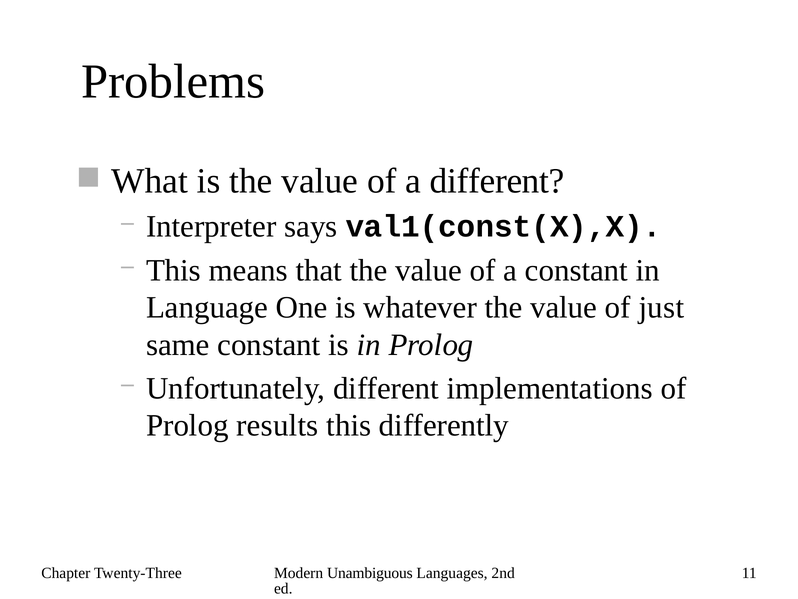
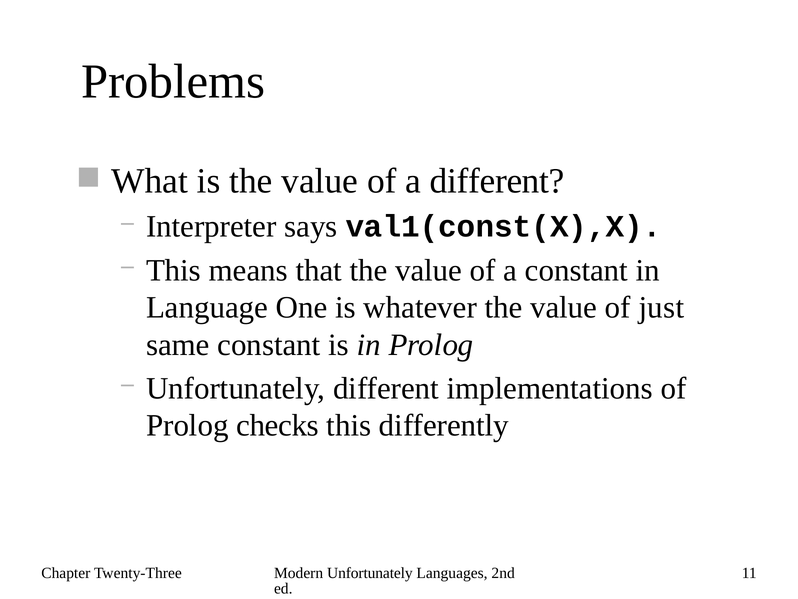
results: results -> checks (278, 425)
Modern Unambiguous: Unambiguous -> Unfortunately (370, 573)
